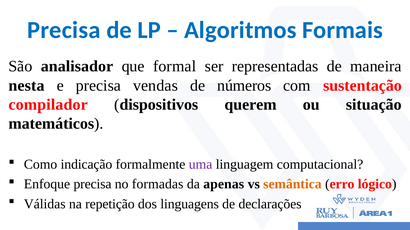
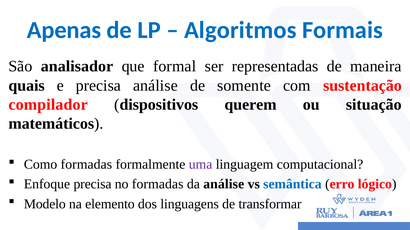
Precisa: Precisa -> Apenas (64, 30)
nesta: nesta -> quais (27, 86)
precisa vendas: vendas -> análise (155, 86)
números: números -> somente (244, 86)
Como indicação: indicação -> formadas (86, 165)
da apenas: apenas -> análise (224, 185)
semântica colour: orange -> blue (292, 185)
Válidas: Válidas -> Modelo (45, 204)
repetição: repetição -> elemento (110, 204)
declarações: declarações -> transformar (270, 204)
